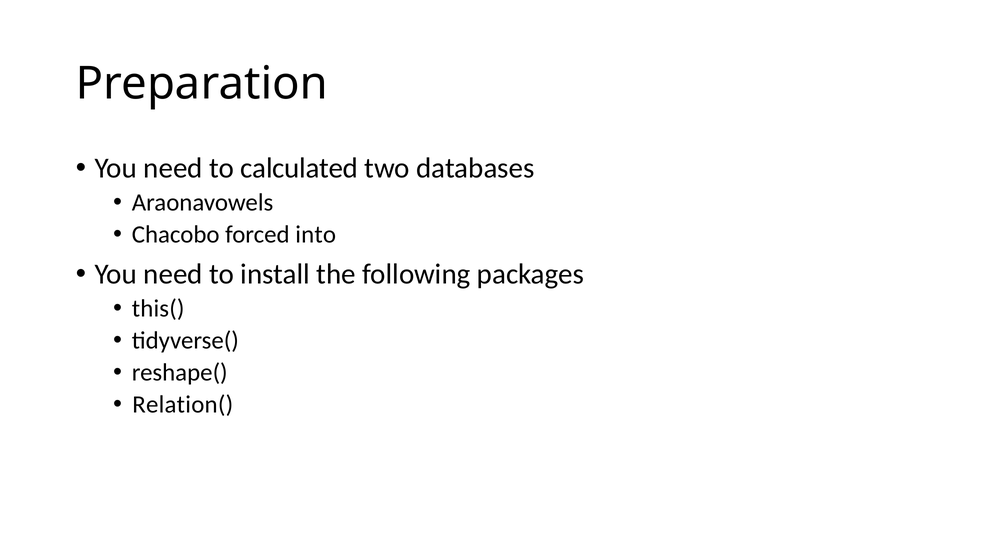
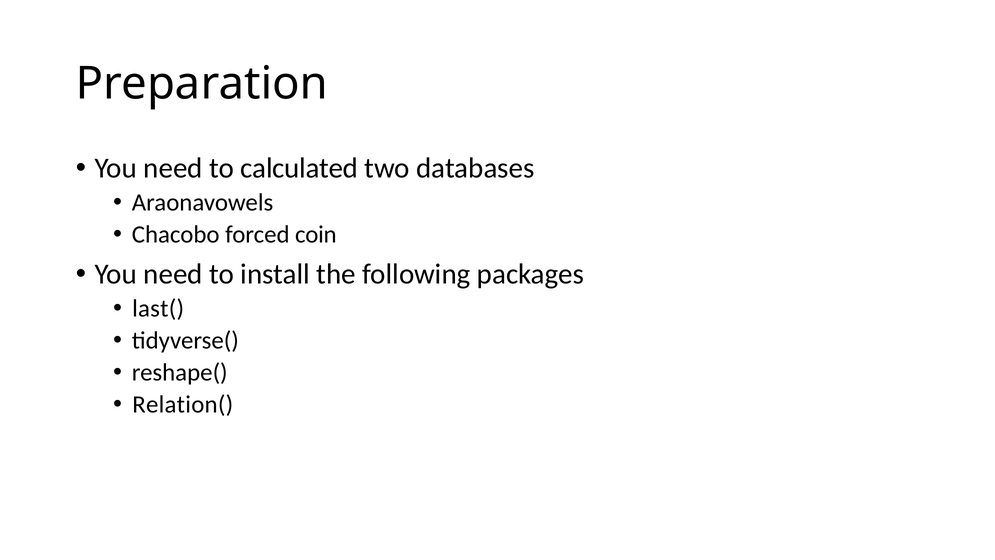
into: into -> coin (316, 235)
this(: this( -> last( (158, 308)
